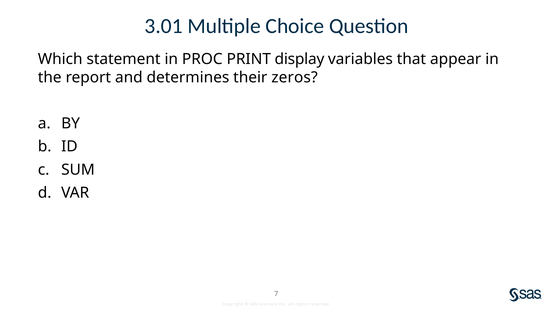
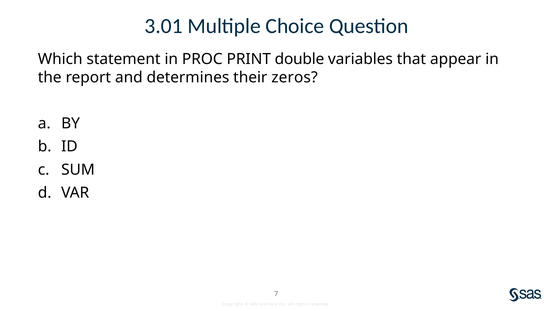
display: display -> double (299, 59)
